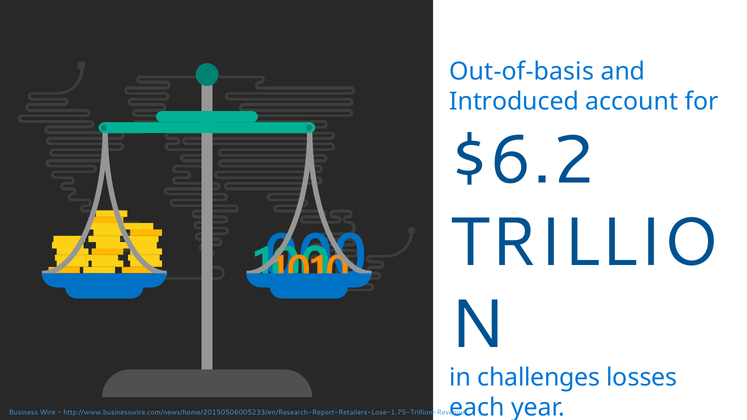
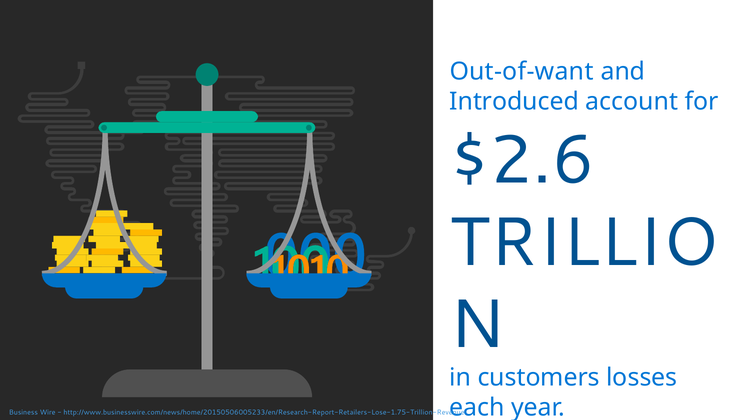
Out-of-basis: Out-of-basis -> Out-of-want (522, 71)
$6.2: $6.2 -> $2.6 (522, 160)
challenges: challenges -> customers (539, 378)
